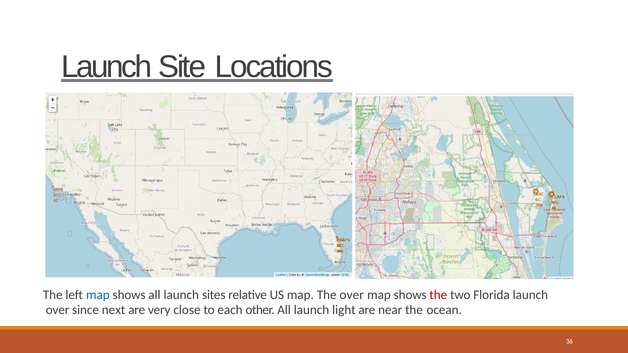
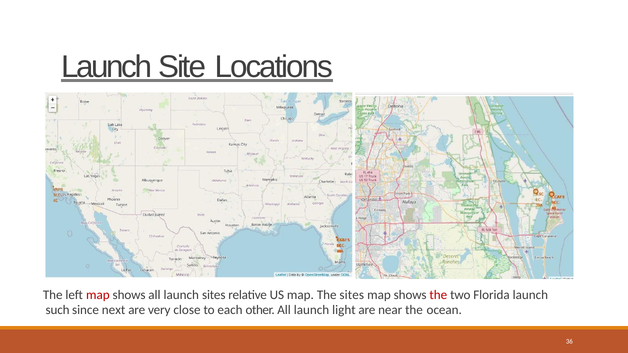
map colour: blue -> red (98, 295)
The over: over -> sites (352, 295)
over: over -> such (58, 310)
